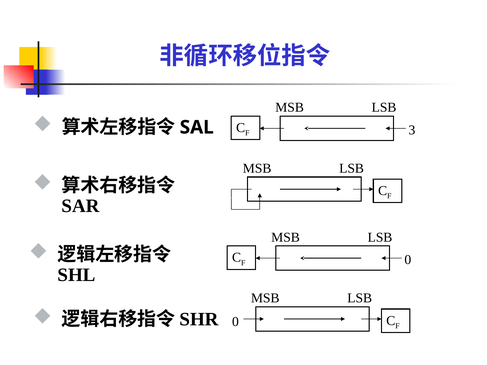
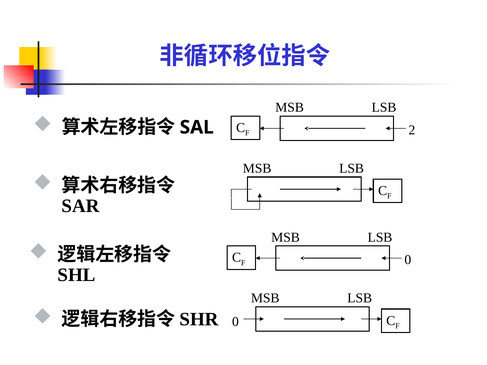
3: 3 -> 2 (412, 130)
